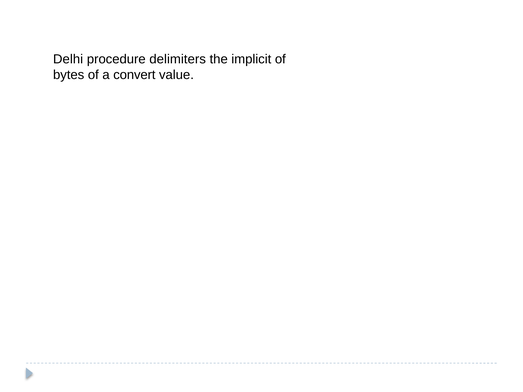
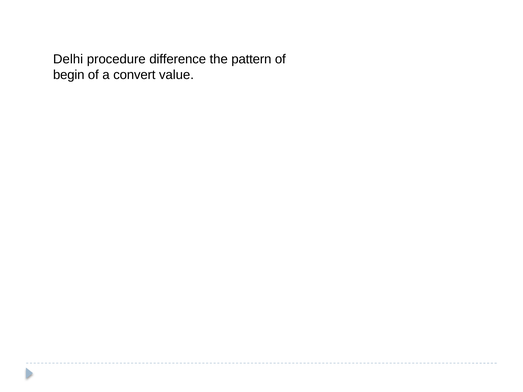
delimiters: delimiters -> difference (178, 59)
implicit: implicit -> pattern (251, 59)
bytes: bytes -> begin (69, 75)
